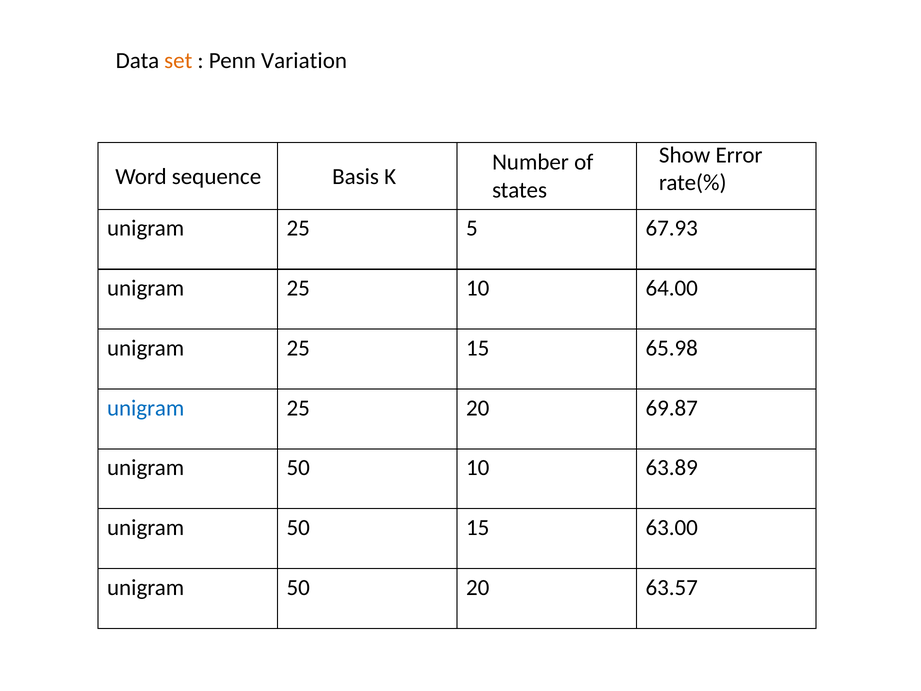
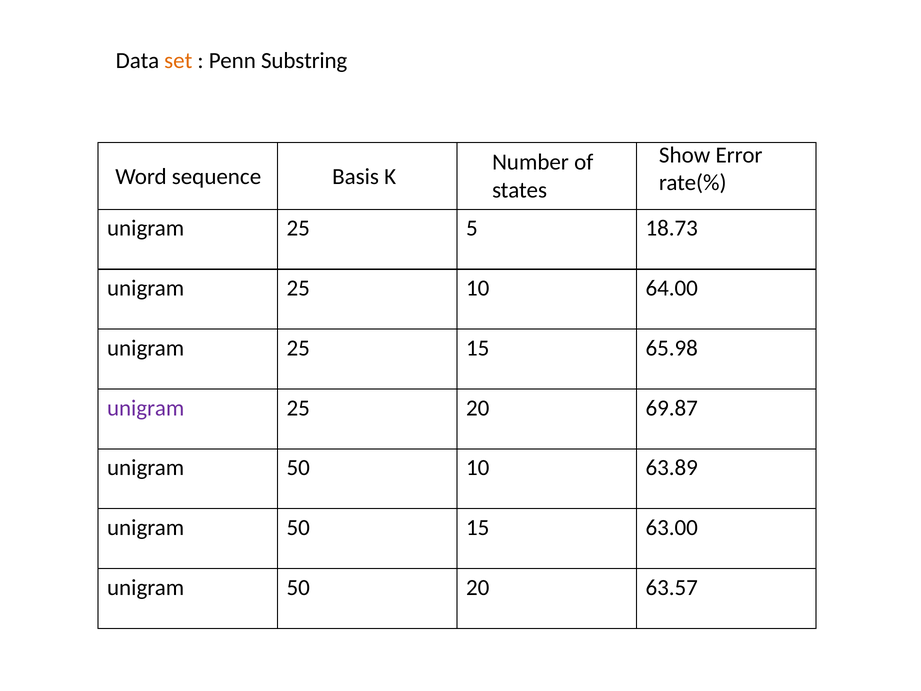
Variation: Variation -> Substring (304, 61)
67.93: 67.93 -> 18.73 (672, 228)
unigram colour: blue -> purple (146, 408)
